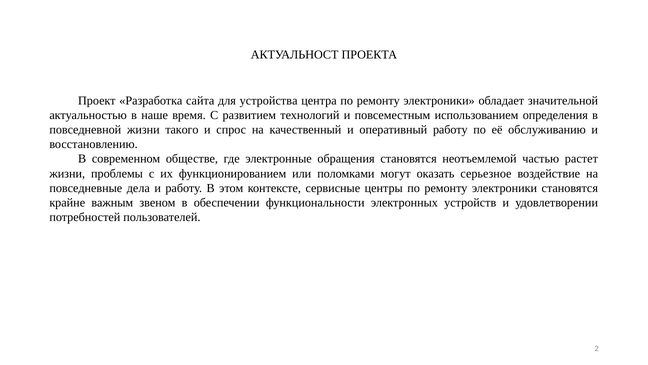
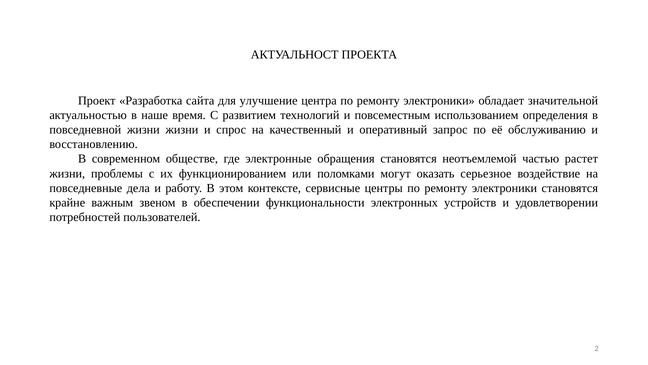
устройства: устройства -> улучшение (269, 100)
жизни такого: такого -> жизни (182, 130)
оперативный работу: работу -> запрос (450, 130)
